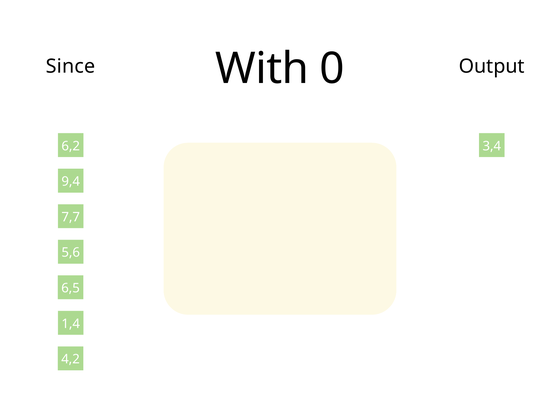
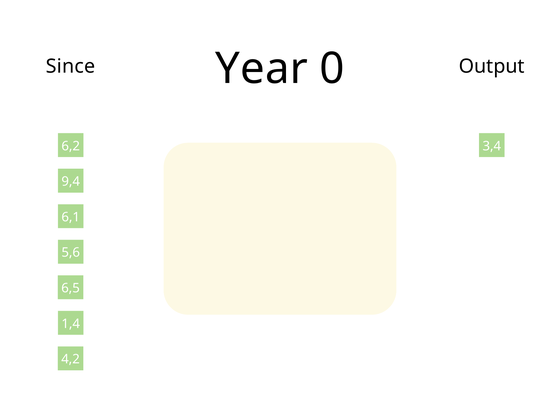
With: With -> Year (262, 69)
7,7: 7,7 -> 6,1 (71, 217)
